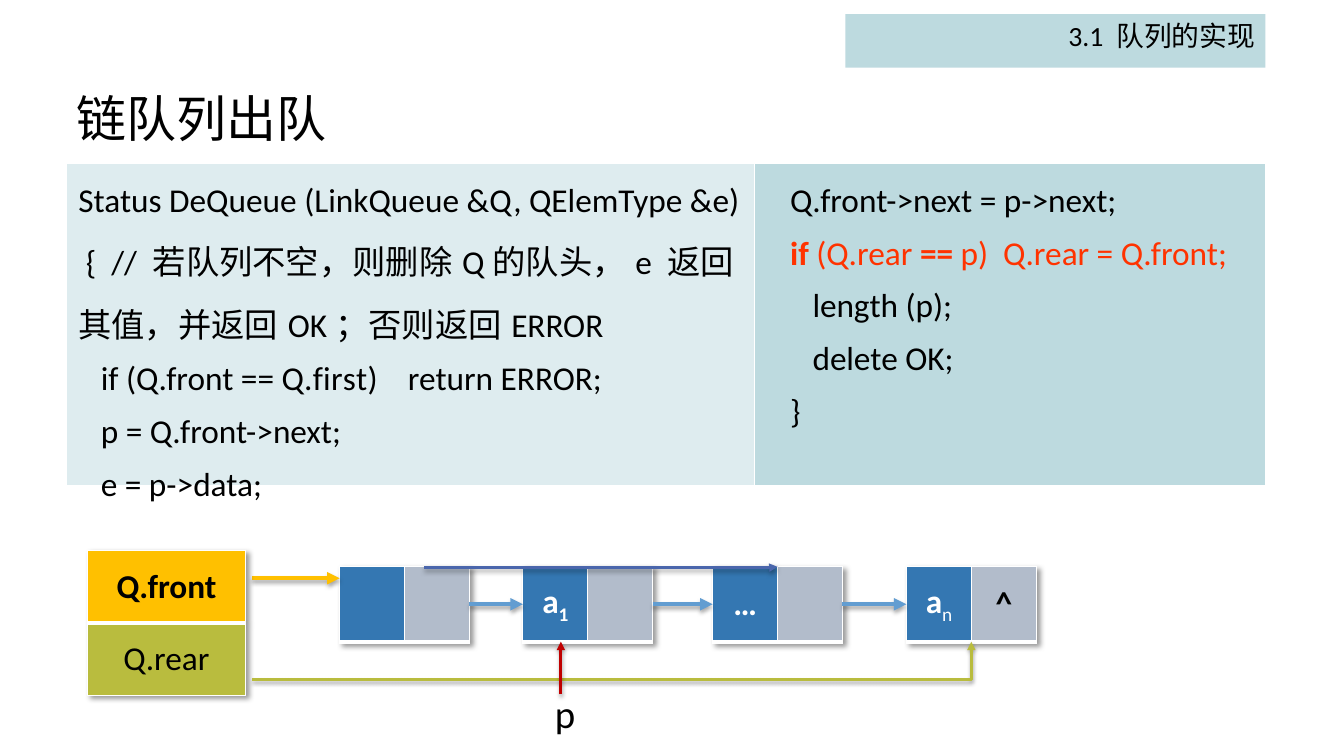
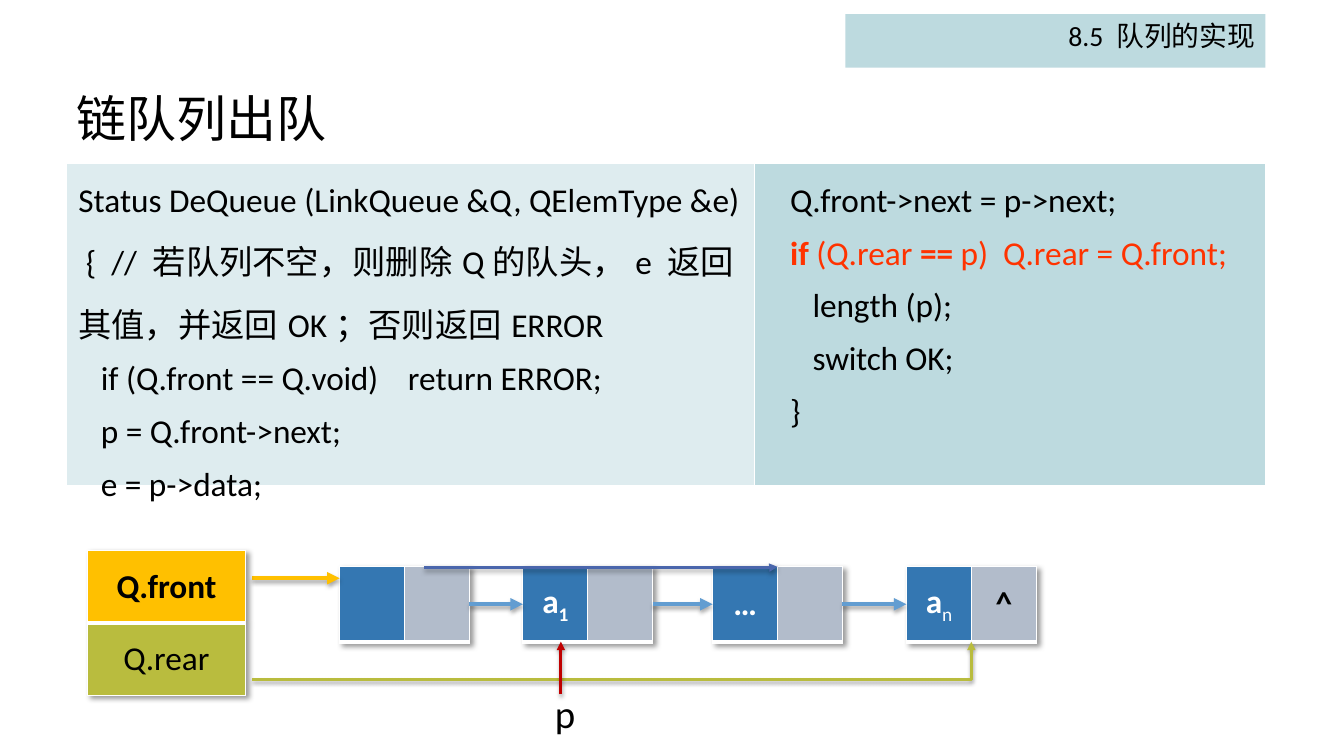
3.1: 3.1 -> 8.5 (1086, 38)
delete: delete -> switch (855, 360)
Q.first: Q.first -> Q.void (330, 380)
